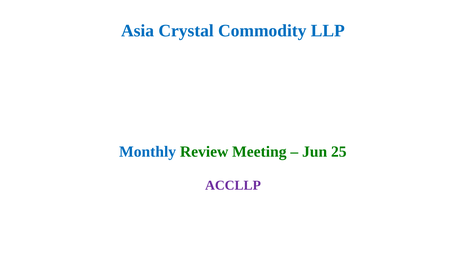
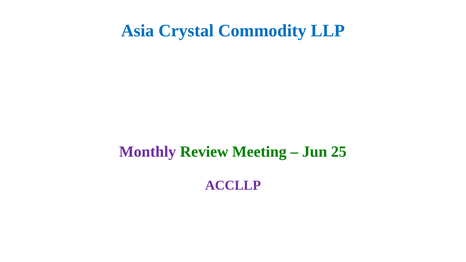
Monthly colour: blue -> purple (148, 152)
